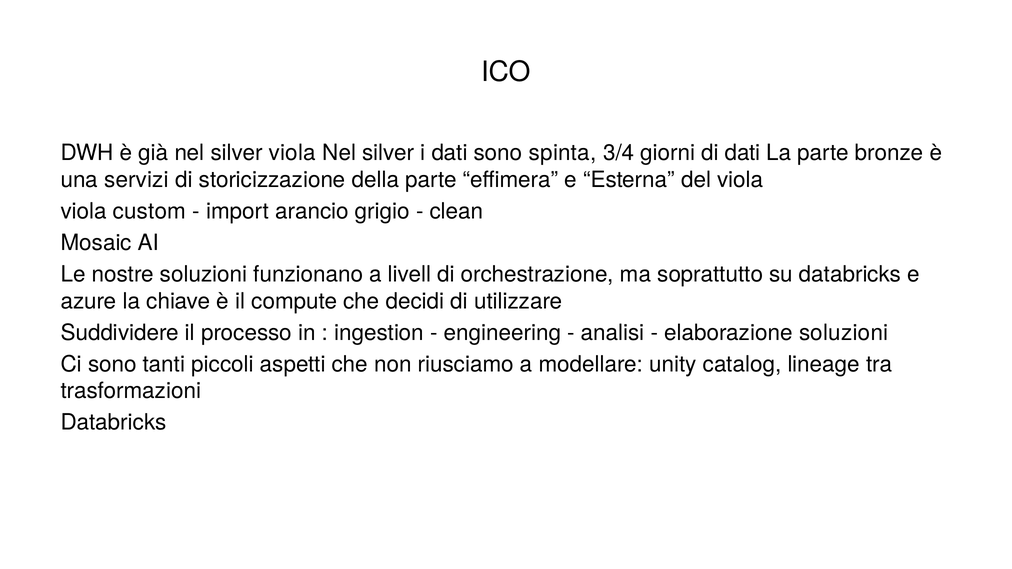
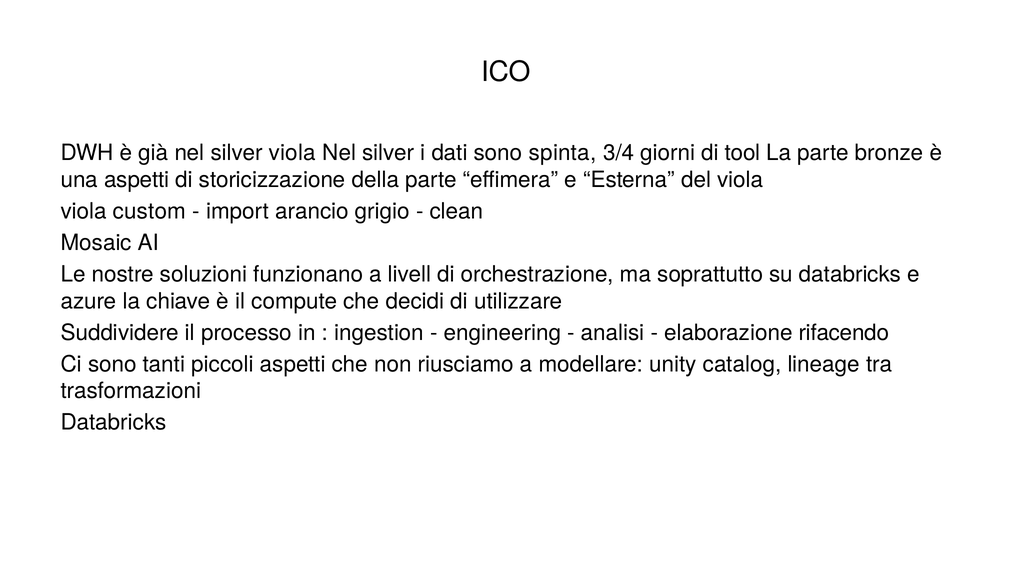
di dati: dati -> tool (743, 153)
una servizi: servizi -> aspetti (137, 180)
elaborazione soluzioni: soluzioni -> rifacendo (844, 333)
